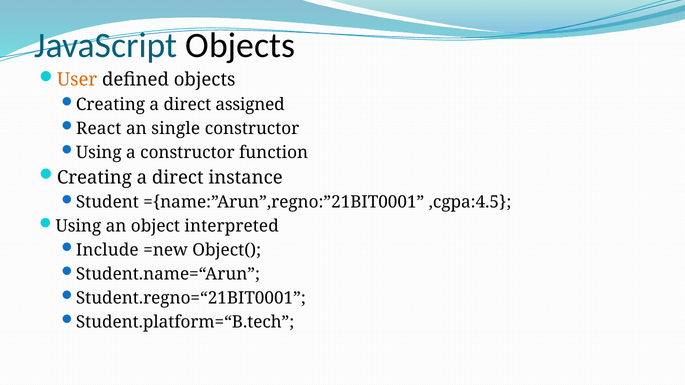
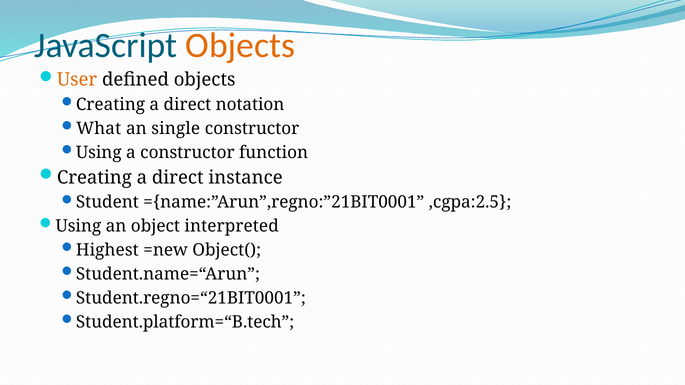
Objects colour: black -> orange (240, 45)
assigned: assigned -> notation (250, 105)
React: React -> What (99, 129)
,cgpa:4.5: ,cgpa:4.5 -> ,cgpa:2.5 (470, 202)
Include: Include -> Highest (107, 250)
